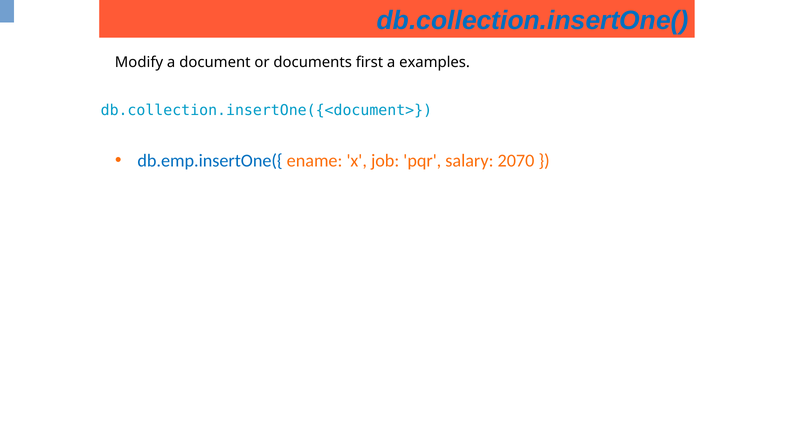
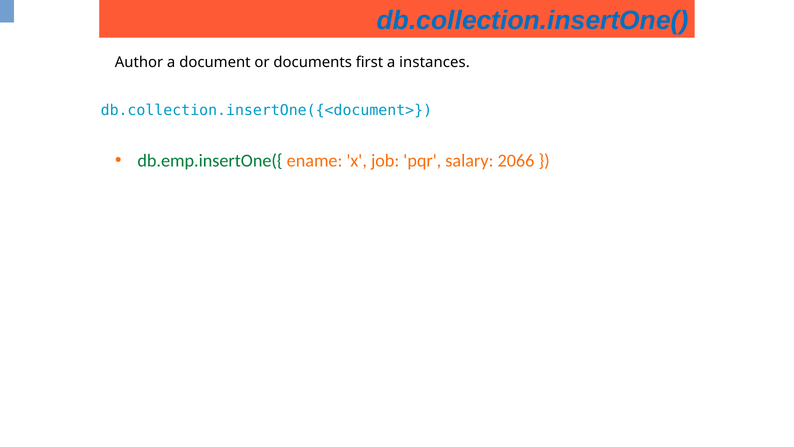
Modify: Modify -> Author (139, 63)
examples: examples -> instances (434, 63)
db.emp.insertOne({ colour: blue -> green (210, 161)
2070: 2070 -> 2066 (516, 161)
